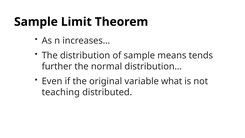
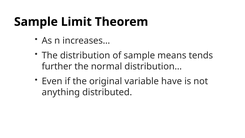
what: what -> have (172, 81)
teaching: teaching -> anything (61, 92)
